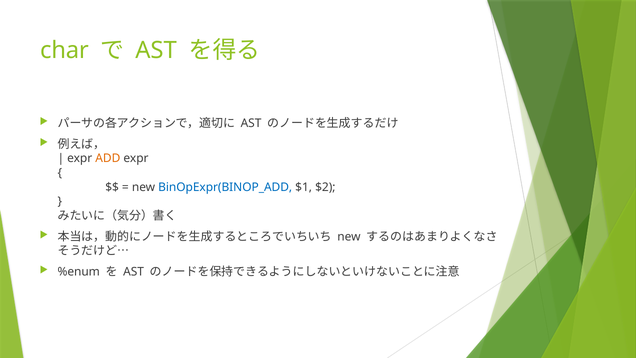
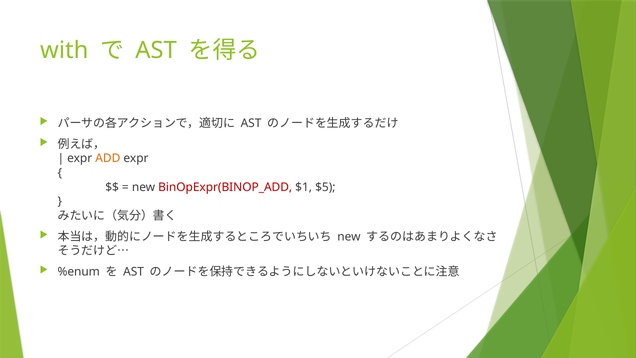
char: char -> with (64, 50)
BinOpExpr(BINOP_ADD colour: blue -> red (225, 187)
$2: $2 -> $5 (325, 187)
